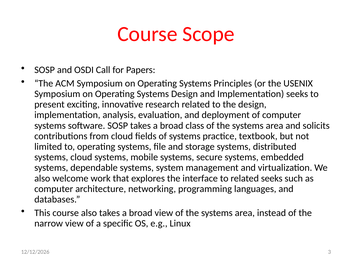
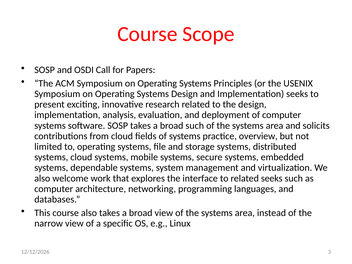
broad class: class -> such (195, 126)
textbook: textbook -> overview (258, 136)
